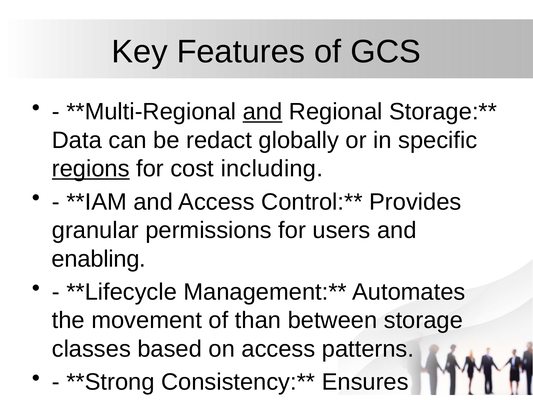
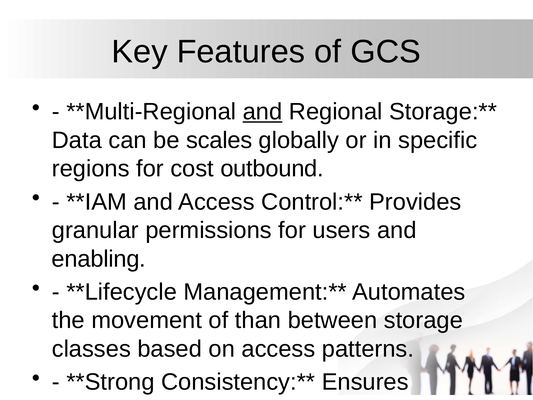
redact: redact -> scales (219, 140)
regions underline: present -> none (91, 169)
including: including -> outbound (272, 169)
